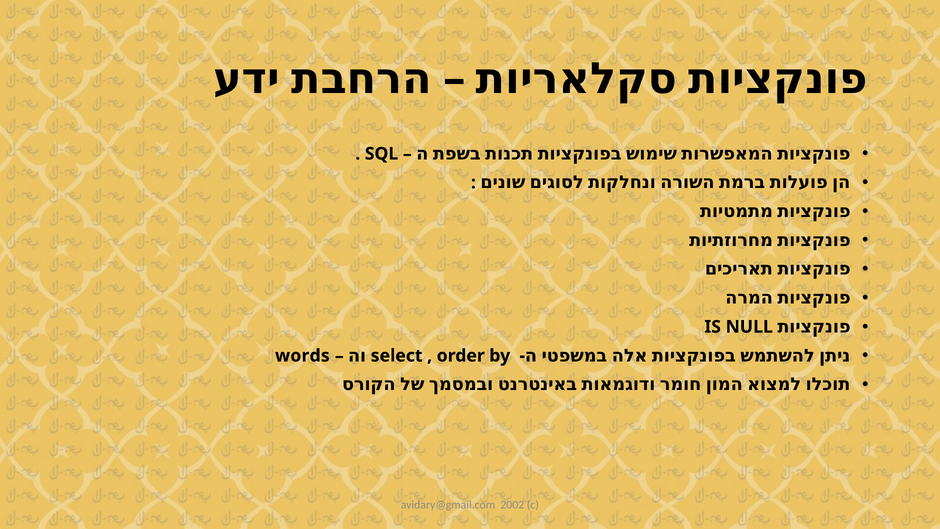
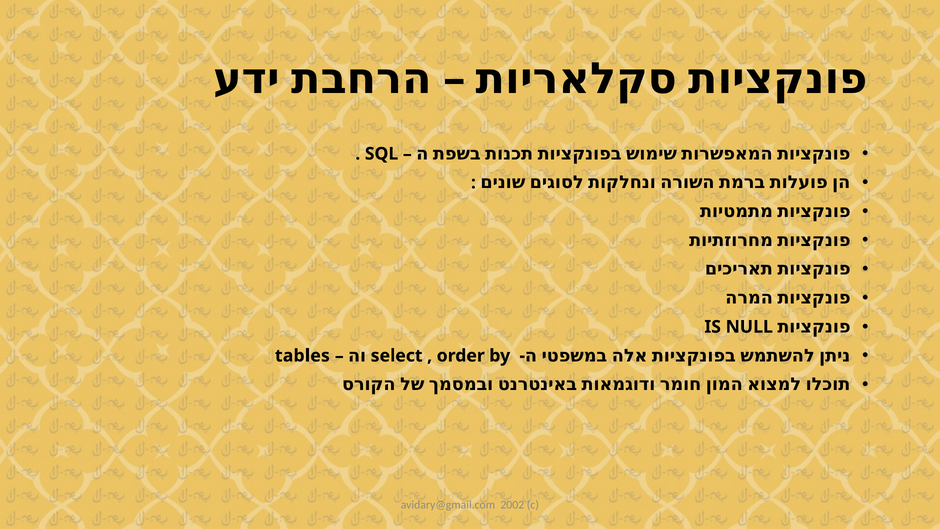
words: words -> tables (302, 356)
